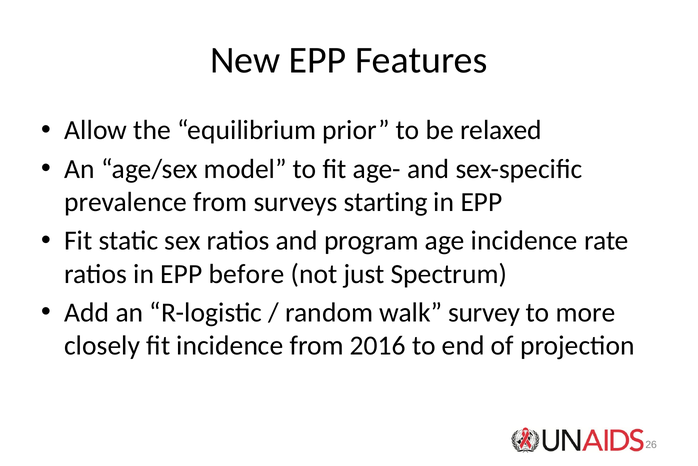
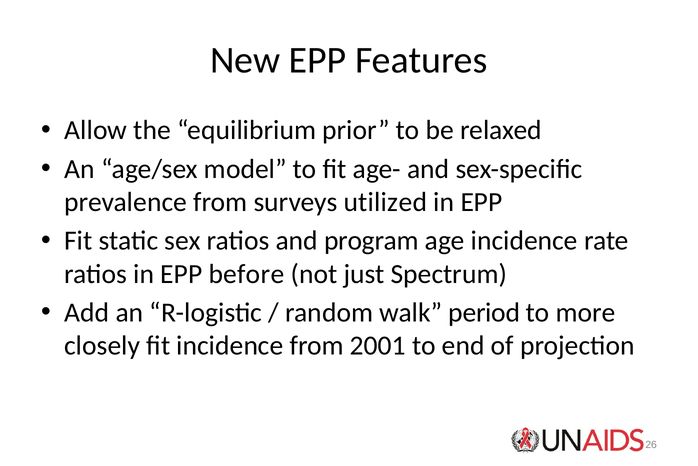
starting: starting -> utilized (385, 202)
survey: survey -> period (484, 312)
2016: 2016 -> 2001 (378, 345)
